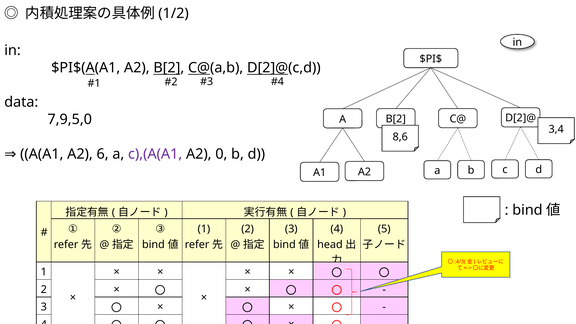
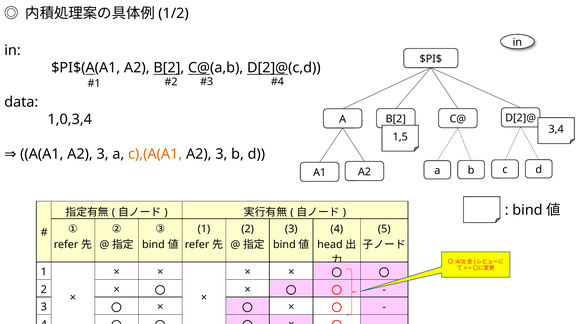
7,9,5,0: 7,9,5,0 -> 1,0,3,4 (70, 119)
8,6: 8,6 -> 1,5 (400, 137)
A(A1 A2 6: 6 -> 3 (103, 154)
c),(A(A1 colour: purple -> orange (155, 154)
0: 0 -> 3 (221, 154)
